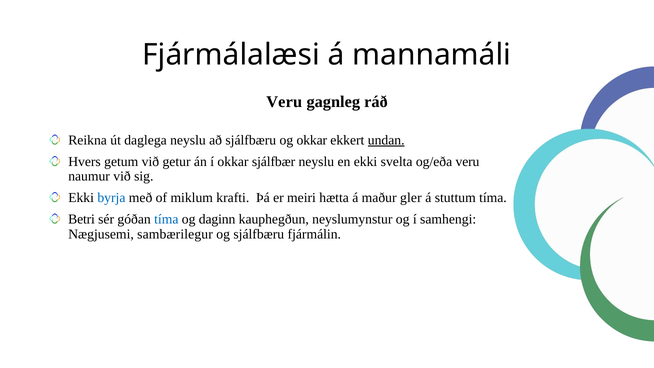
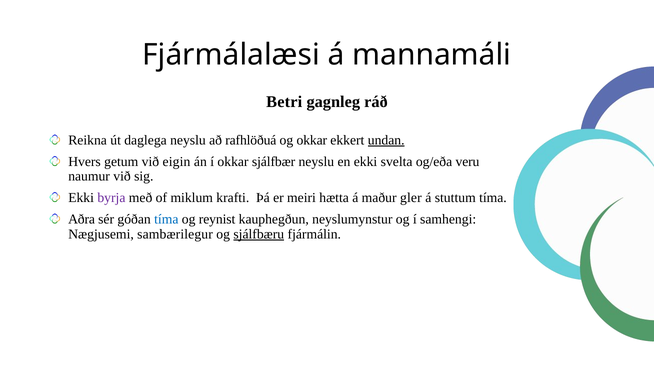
Veru: Veru -> Betri (284, 102)
að sjálfbæru: sjálfbæru -> rafhlöðuá (251, 140)
getur: getur -> eigin (176, 162)
byrja colour: blue -> purple (111, 198)
Betri: Betri -> Aðra (82, 219)
daginn: daginn -> reynist (217, 219)
sjálfbæru underline: none -> present (259, 234)
